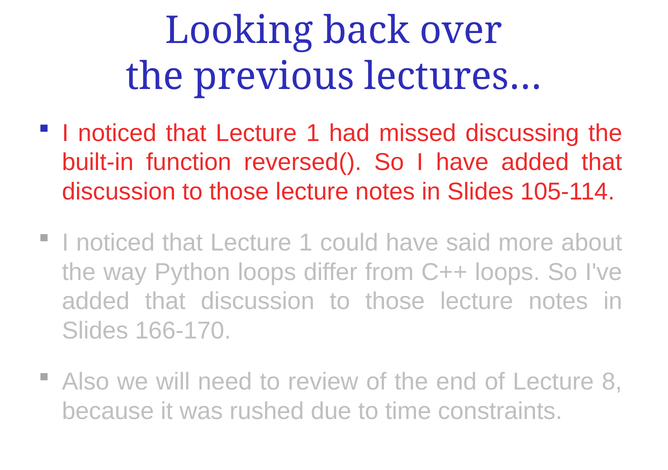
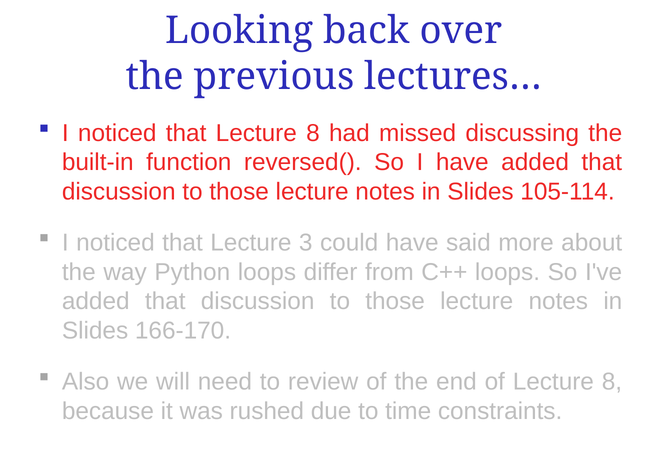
1: 1 -> 8 (313, 133)
1: 1 -> 3 (306, 243)
